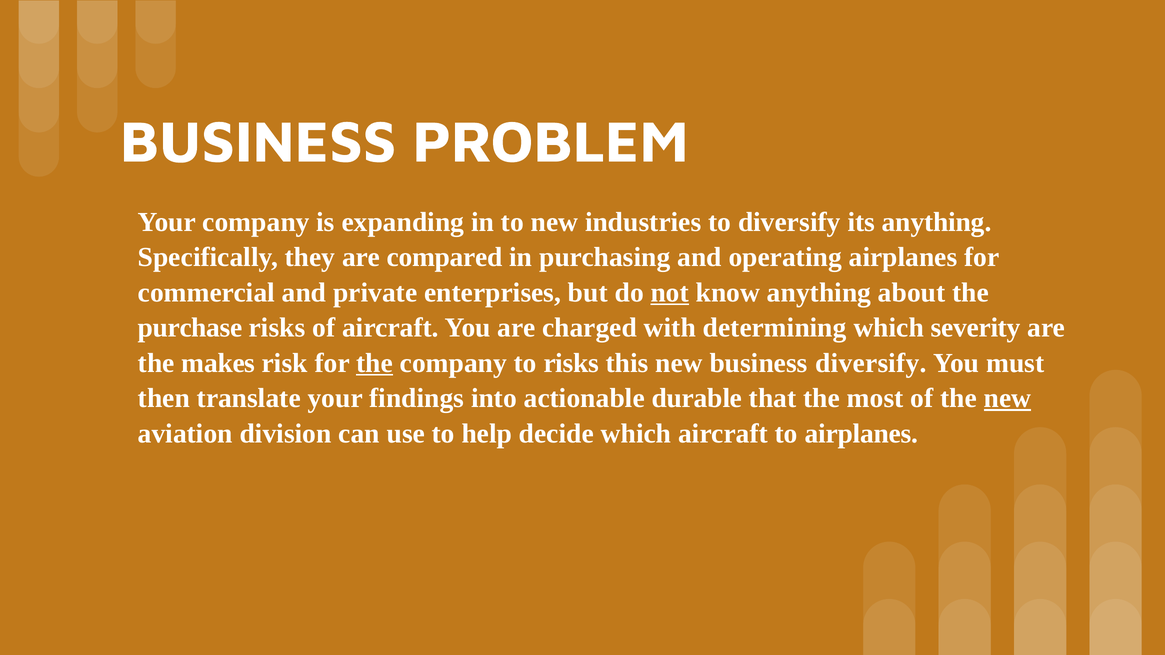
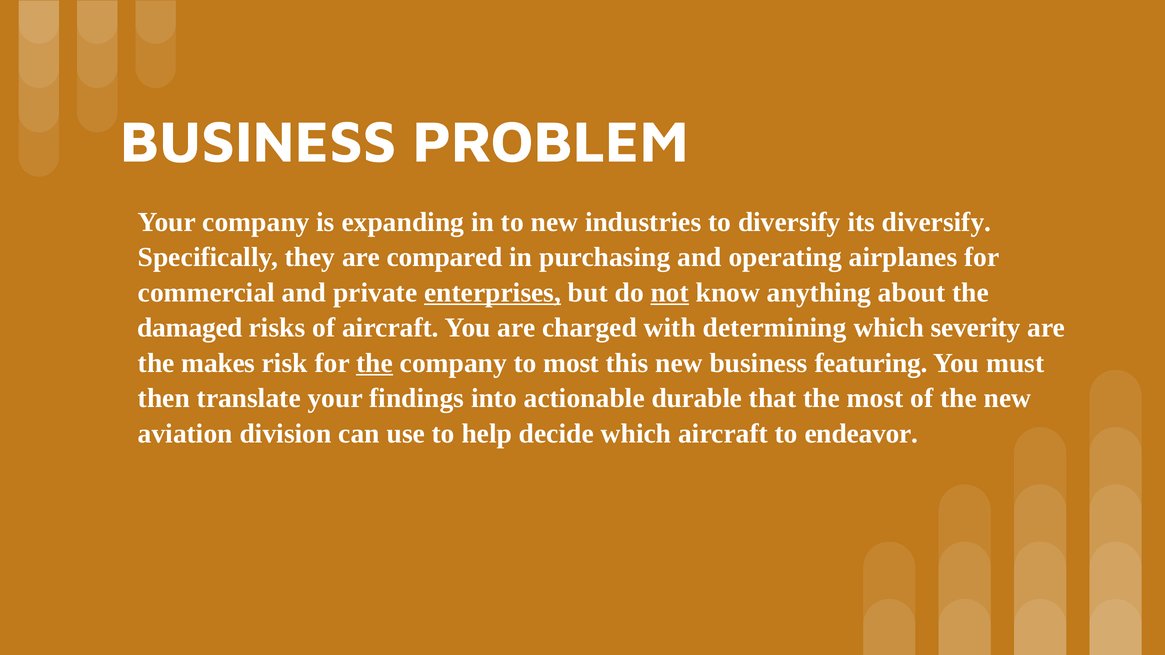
its anything: anything -> diversify (937, 222)
enterprises underline: none -> present (493, 293)
purchase: purchase -> damaged (190, 328)
to risks: risks -> most (571, 363)
business diversify: diversify -> featuring (871, 363)
new underline: present -> none (1007, 398)
to airplanes: airplanes -> endeavor (861, 434)
